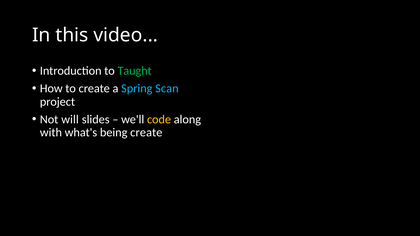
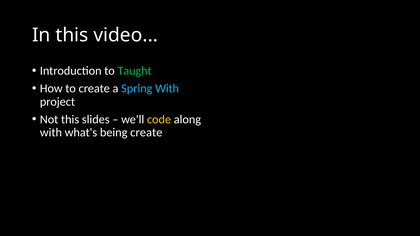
Spring Scan: Scan -> With (167, 89)
Not will: will -> this (70, 119)
